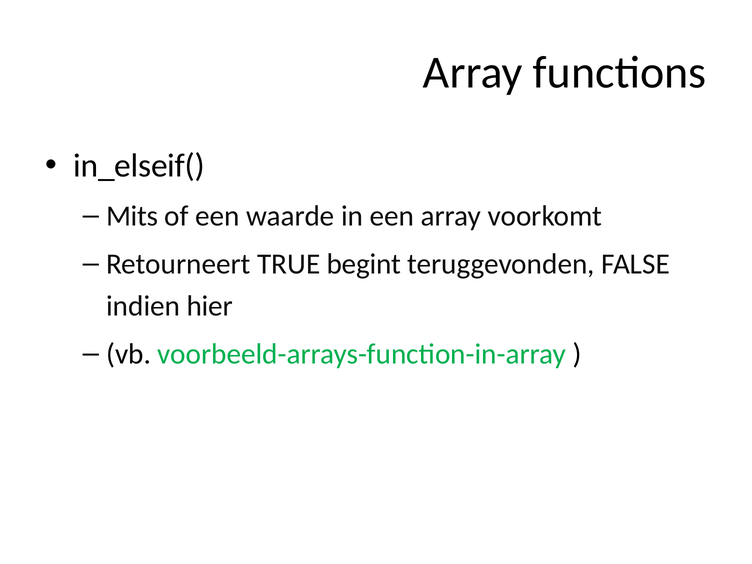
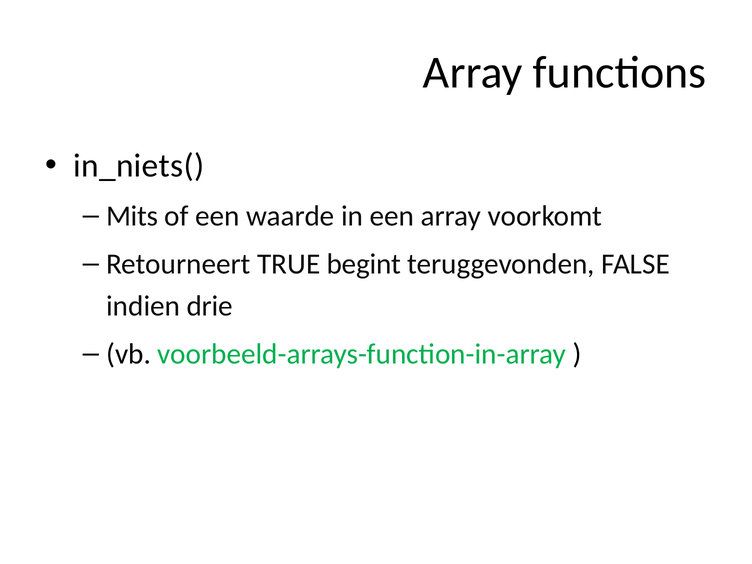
in_elseif(: in_elseif( -> in_niets( (139, 166)
hier: hier -> drie (210, 306)
